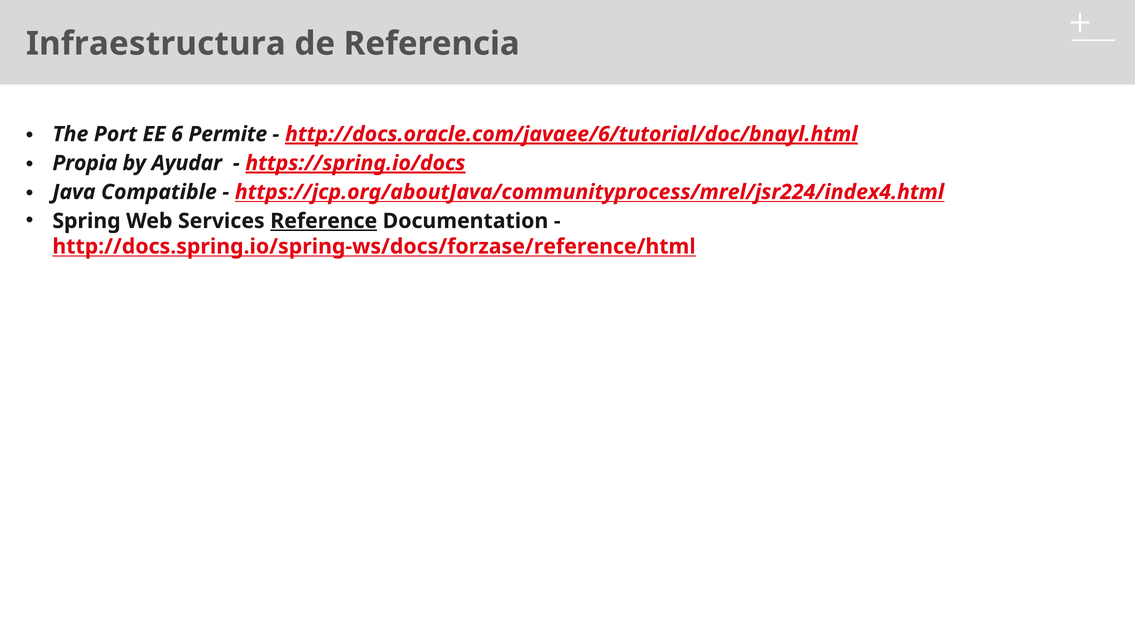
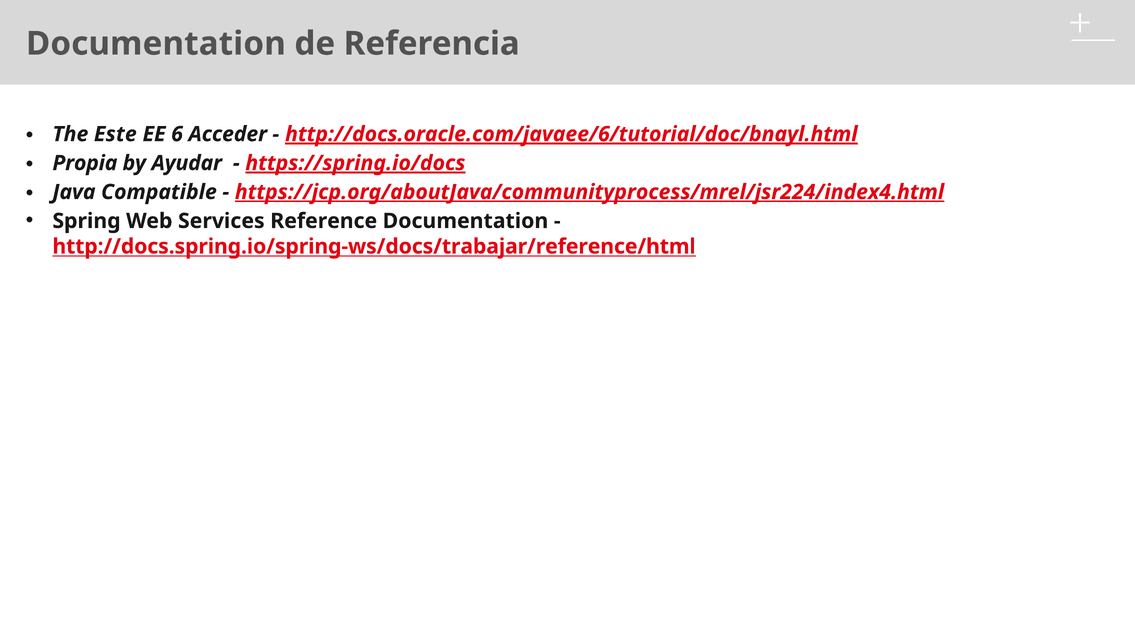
Infraestructura: Infraestructura -> Documentation (156, 44)
Port: Port -> Este (115, 134)
Permite: Permite -> Acceder (228, 134)
https://jcp.org/aboutJava/communityprocess/mrel/jsr224/index4.html underline: none -> present (590, 192)
Reference underline: present -> none (324, 221)
http://docs.spring.io/spring-ws/docs/forzase/reference/html: http://docs.spring.io/spring-ws/docs/forzase/reference/html -> http://docs.spring.io/spring-ws/docs/trabajar/reference/html (374, 247)
